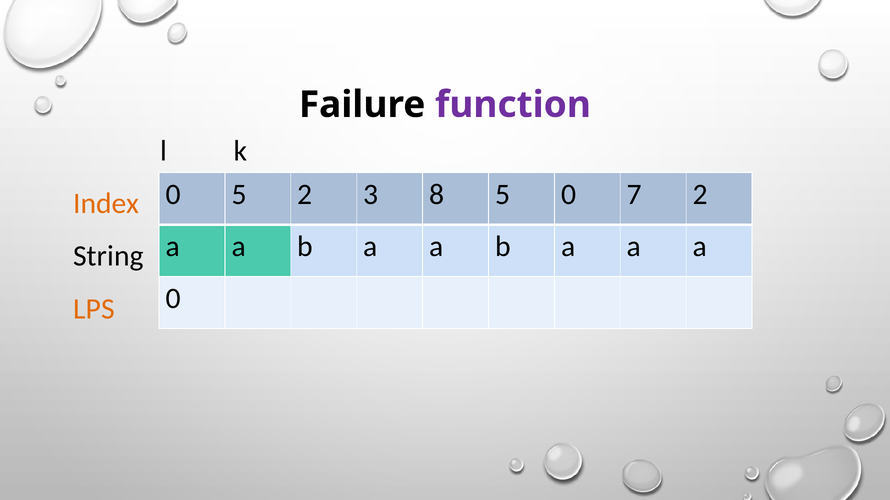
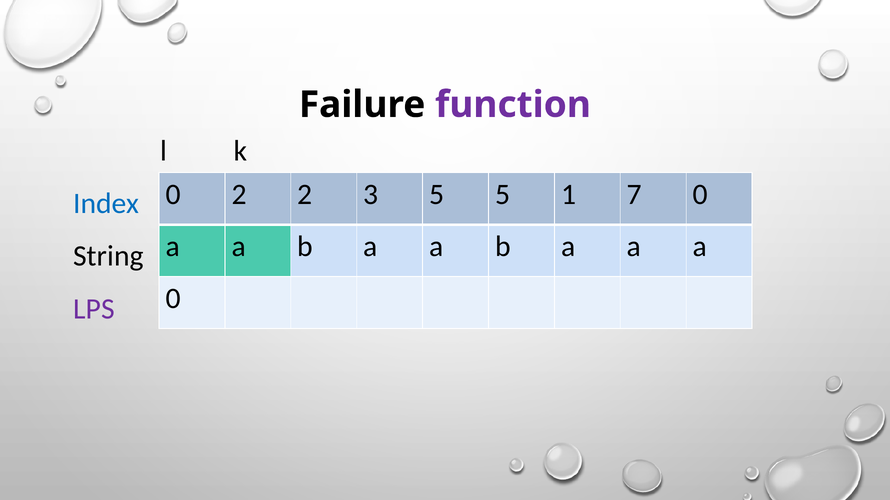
0 5: 5 -> 2 (239, 195)
3 8: 8 -> 5 (437, 195)
5 0: 0 -> 1 (569, 195)
7 2: 2 -> 0 (700, 195)
Index colour: orange -> blue (106, 204)
LPS colour: orange -> purple (94, 309)
